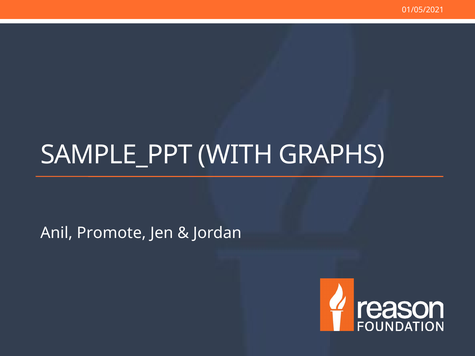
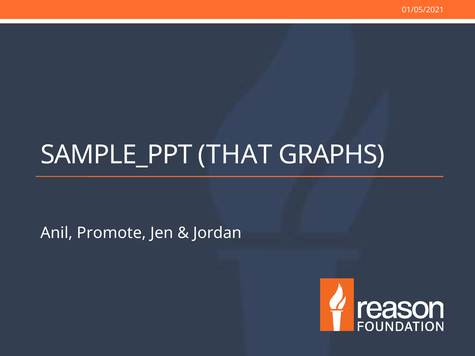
WITH: WITH -> THAT (235, 155)
